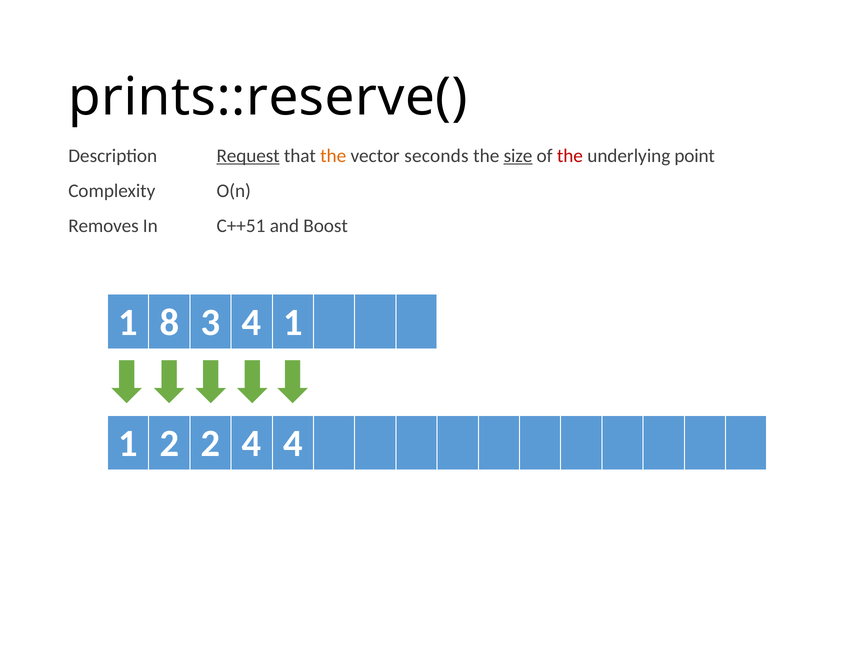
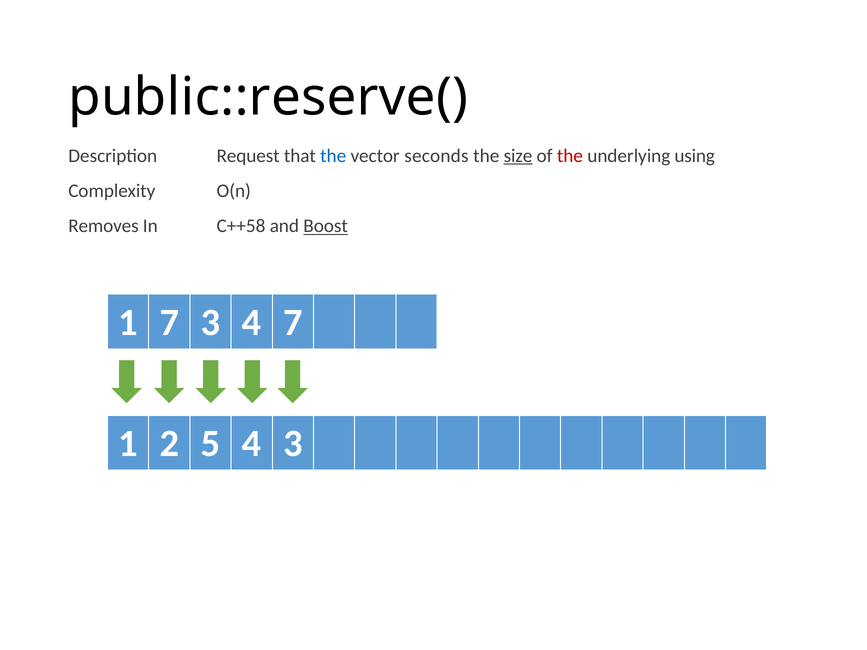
prints::reserve(: prints::reserve( -> public::reserve( (268, 97)
Request underline: present -> none (248, 156)
the colour: orange -> blue (333, 156)
point: point -> using (695, 156)
C++51: C++51 -> C++58 (241, 226)
Boost underline: none -> present (326, 226)
1 8: 8 -> 7 (169, 323)
3 4 1: 1 -> 7 (293, 323)
2 2: 2 -> 5 (210, 444)
4 4: 4 -> 3 (293, 444)
